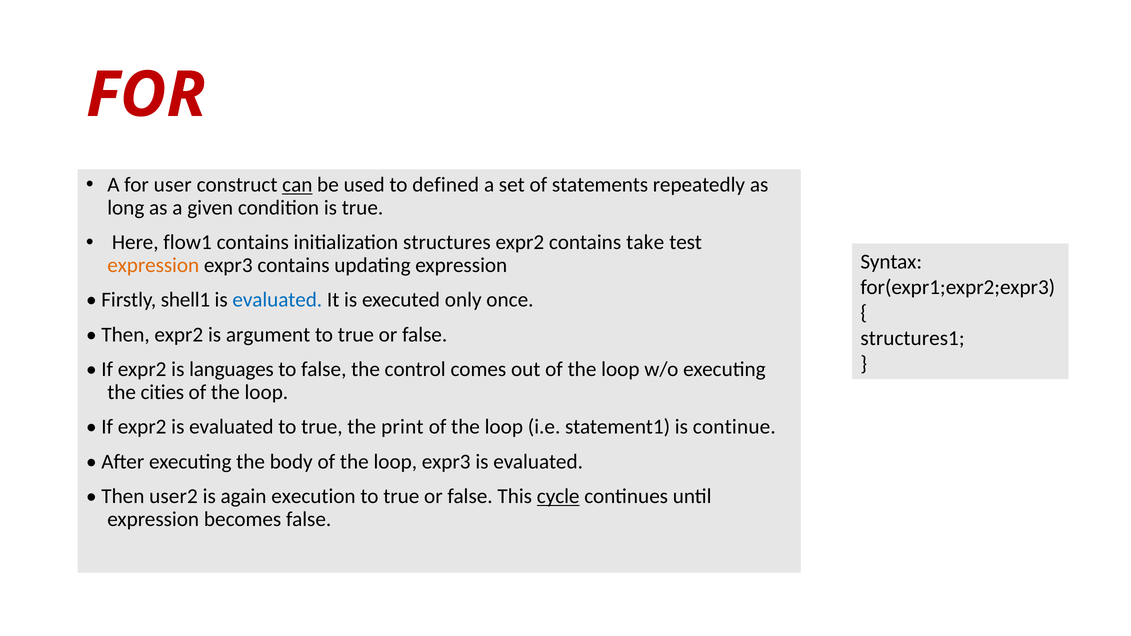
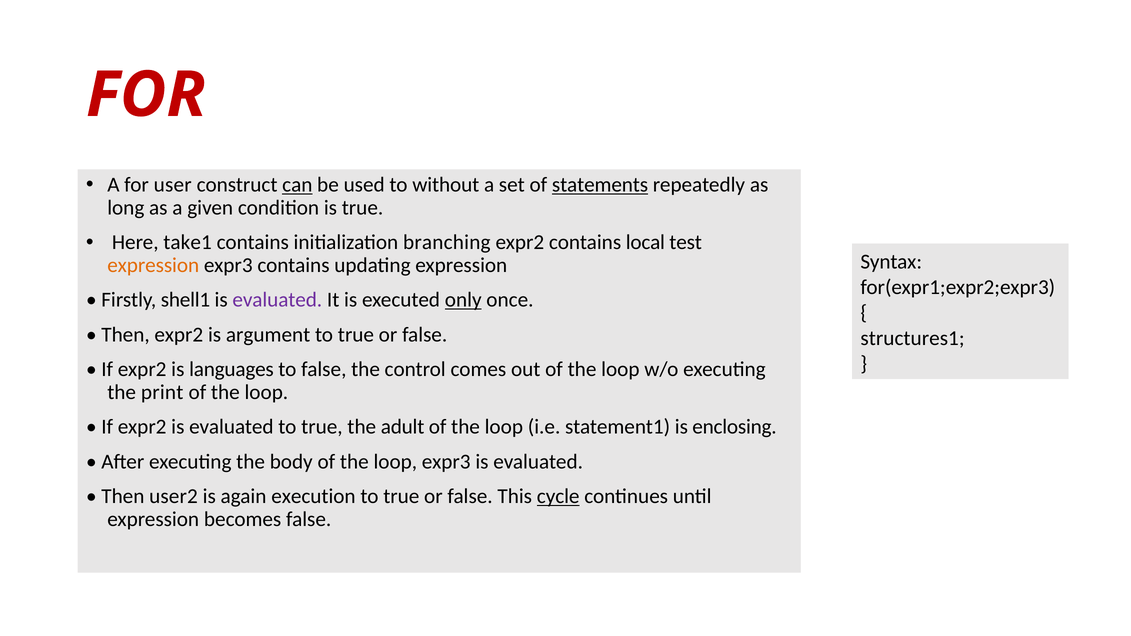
defined: defined -> without (446, 185)
statements underline: none -> present (600, 185)
flow1: flow1 -> take1 (188, 242)
structures: structures -> branching (447, 242)
take: take -> local (645, 242)
evaluated colour: blue -> purple (277, 300)
only underline: none -> present (463, 300)
cities: cities -> print (162, 392)
print: print -> adult (403, 427)
continue: continue -> enclosing (735, 427)
